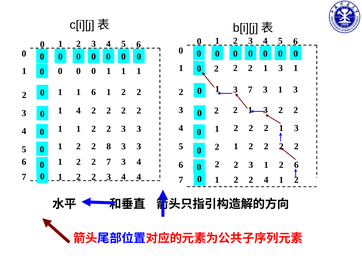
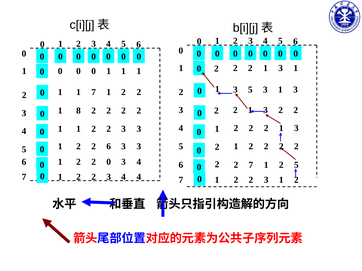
3 7: 7 -> 5 (250, 90)
1 6: 6 -> 7 (94, 92)
1 4: 4 -> 8 (79, 111)
2 8: 8 -> 6 (109, 147)
2 7: 7 -> 0 (109, 162)
3: 3 -> 7 (251, 165)
2 6: 6 -> 5 (296, 165)
4: 4 -> 3 (266, 180)
